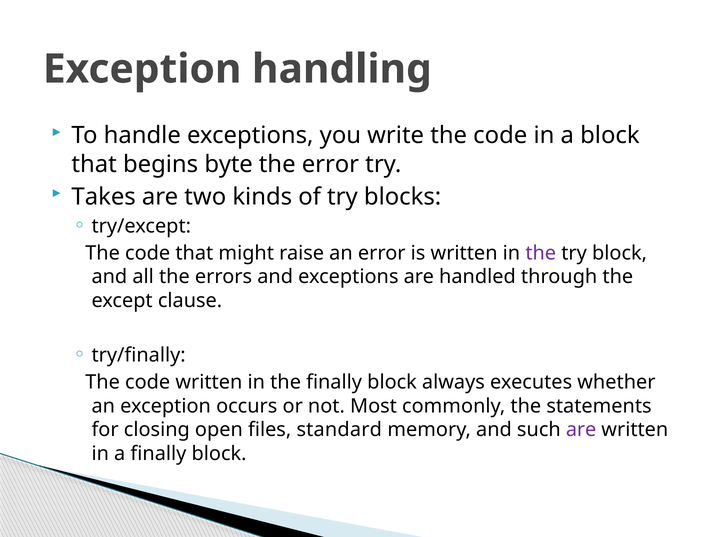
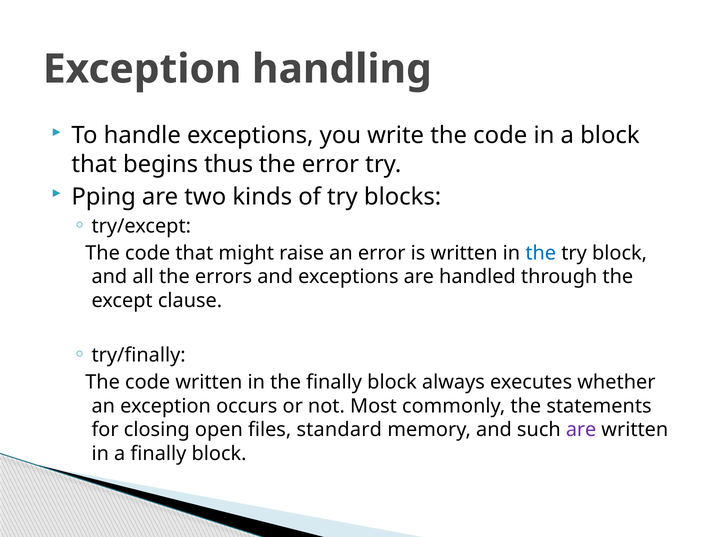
byte: byte -> thus (229, 164)
Takes: Takes -> Pping (104, 197)
the colour: purple -> blue (541, 253)
